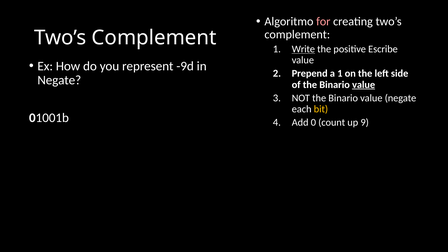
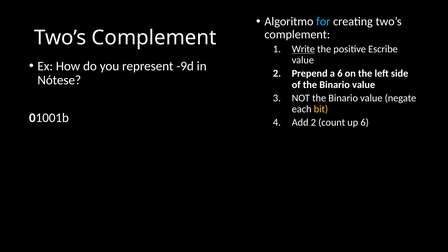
for colour: pink -> light blue (323, 22)
a 1: 1 -> 6 (340, 74)
Negate: Negate -> Nótese (59, 80)
value underline: present -> none (364, 85)
Add 0: 0 -> 2 (313, 123)
up 9: 9 -> 6 (365, 123)
